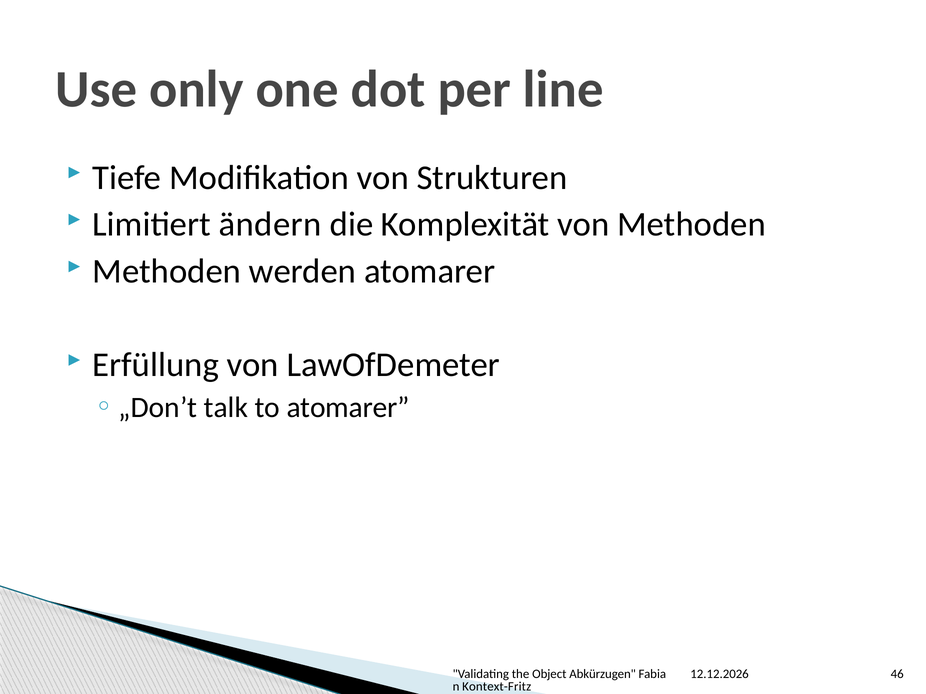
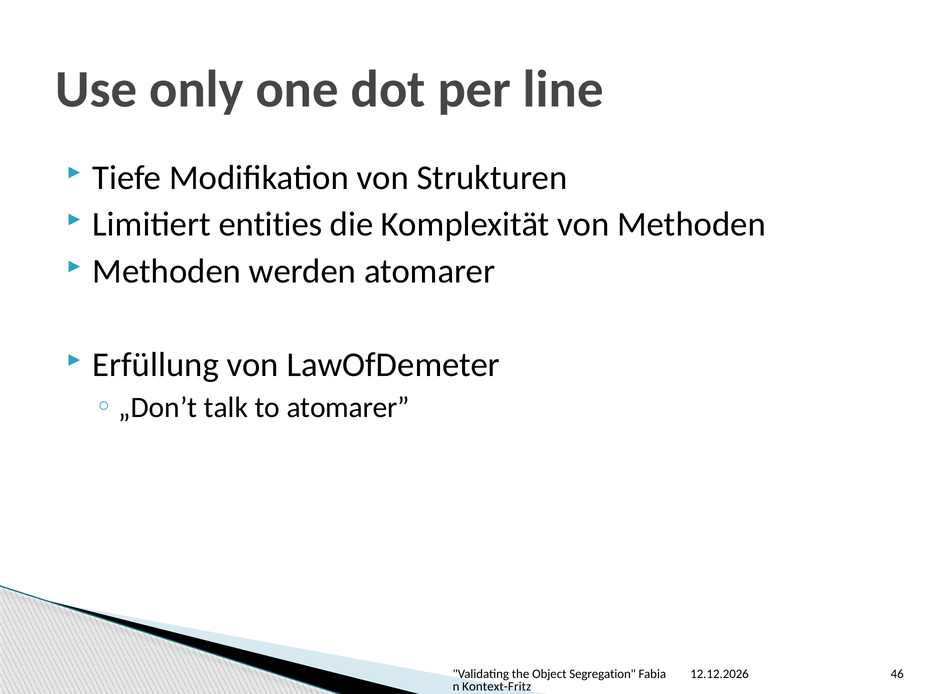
ändern: ändern -> entities (270, 225)
Abkürzugen: Abkürzugen -> Segregation (603, 674)
